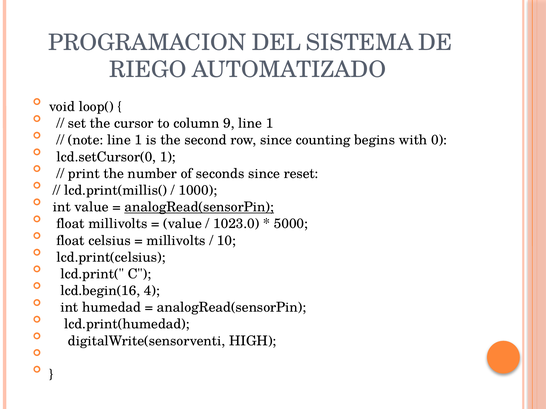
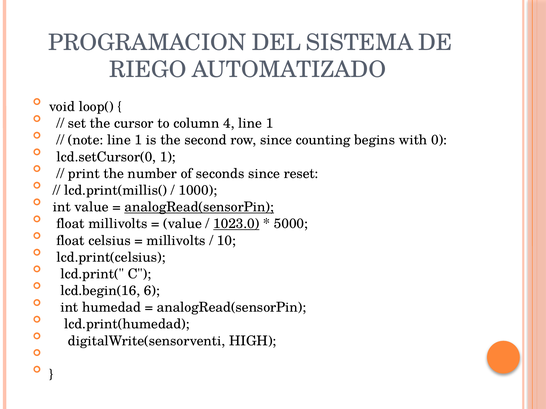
9: 9 -> 4 (229, 124)
1023.0 underline: none -> present (236, 224)
4: 4 -> 6 (152, 291)
